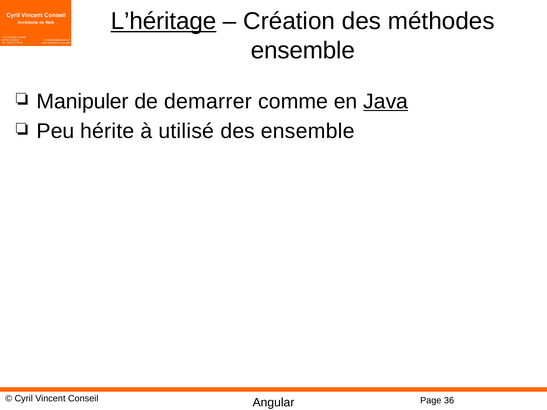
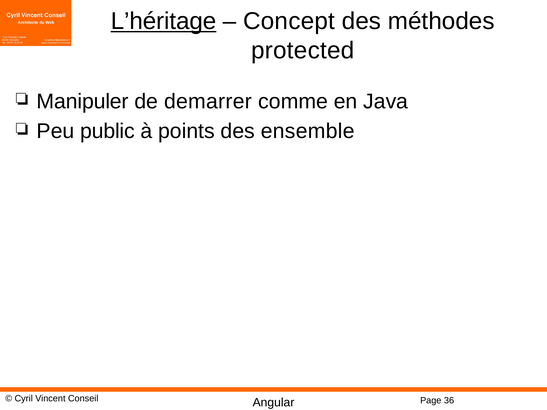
Création: Création -> Concept (289, 21)
ensemble: ensemble -> protected (303, 50)
Java underline: present -> none (386, 101)
hérite: hérite -> public (108, 131)
utilisé: utilisé -> points (186, 131)
